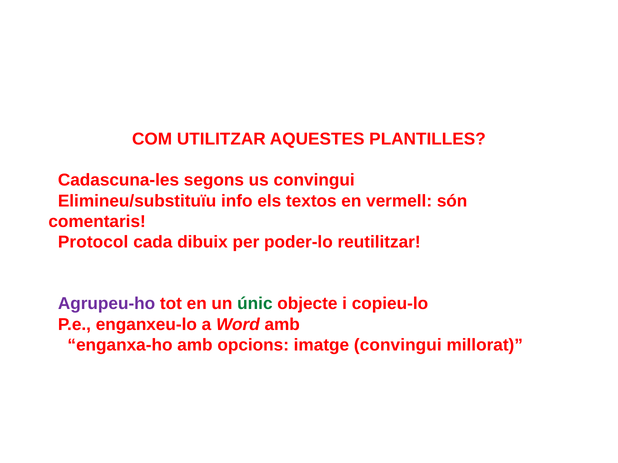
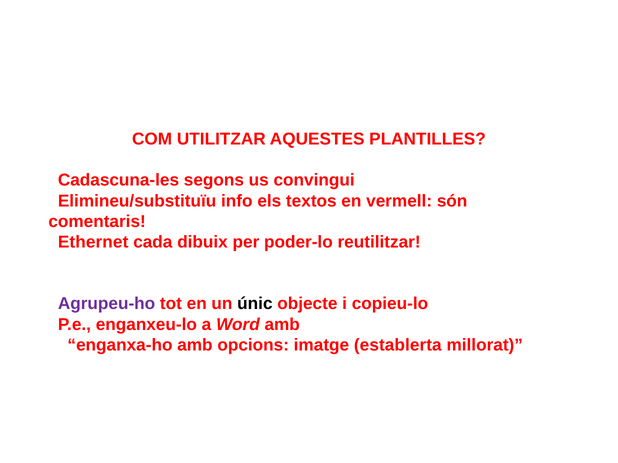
Protocol: Protocol -> Ethernet (93, 242)
únic colour: green -> black (255, 304)
imatge convingui: convingui -> establerta (398, 345)
